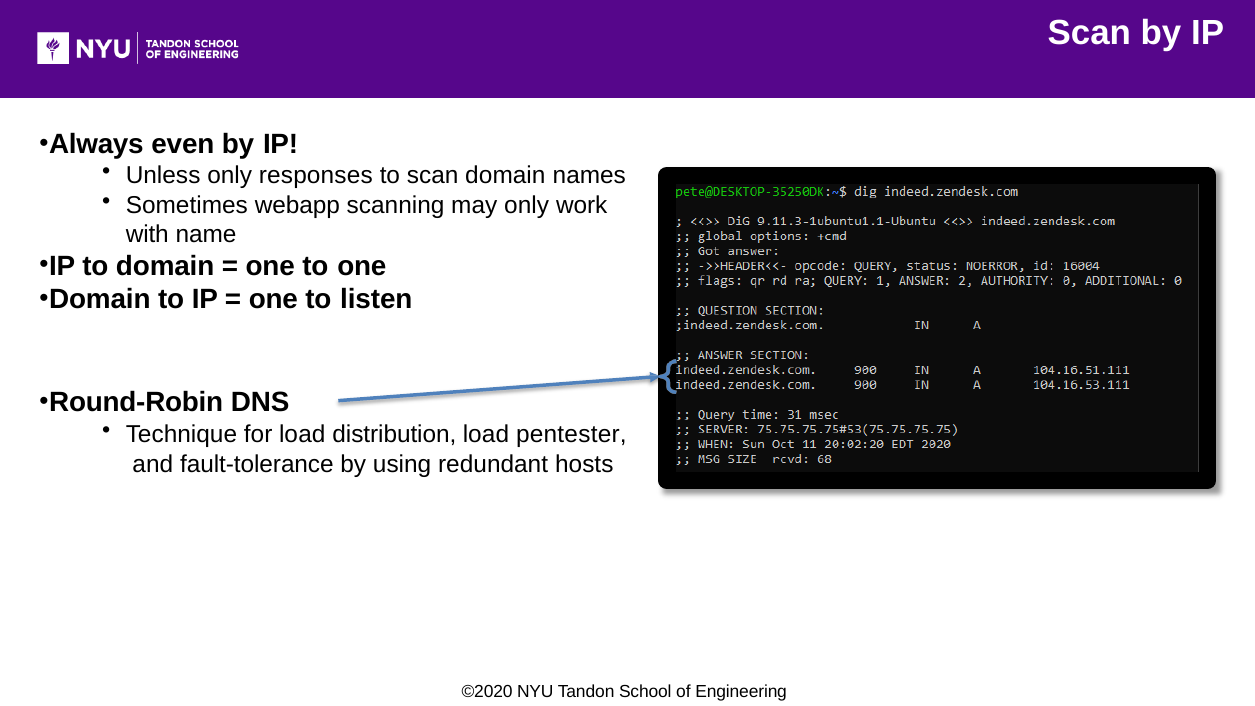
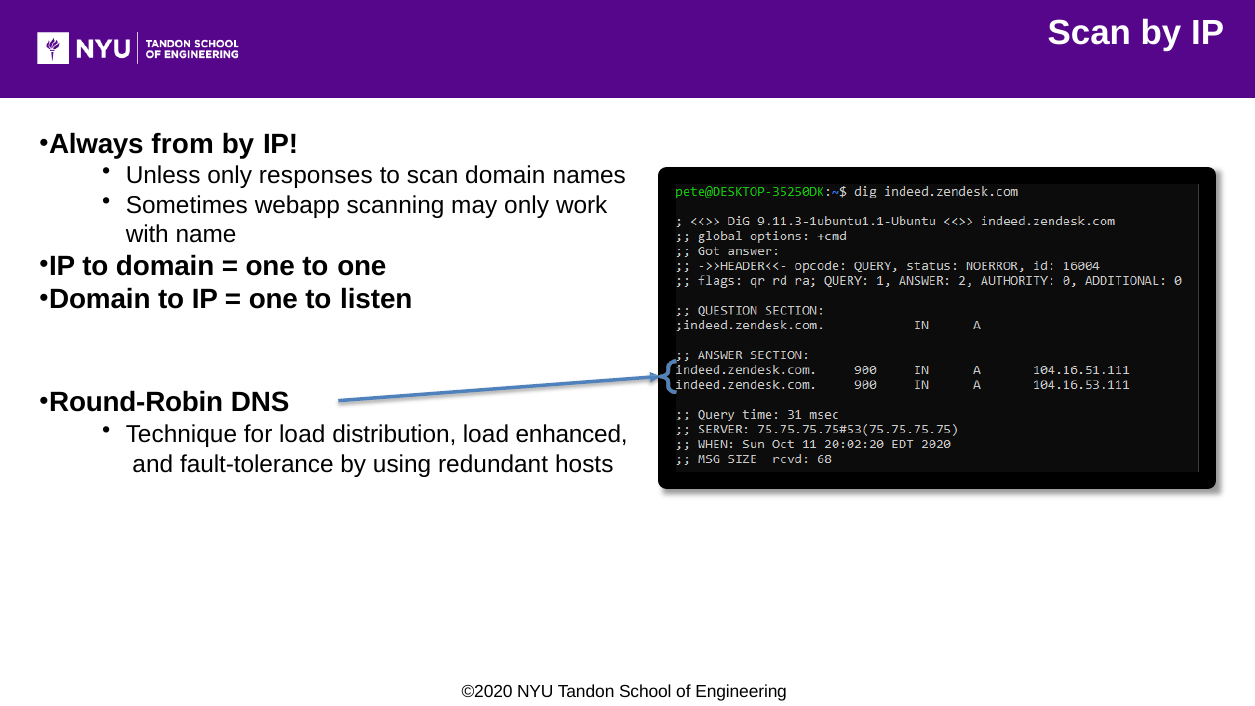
even: even -> from (183, 145)
pentester: pentester -> enhanced (572, 435)
